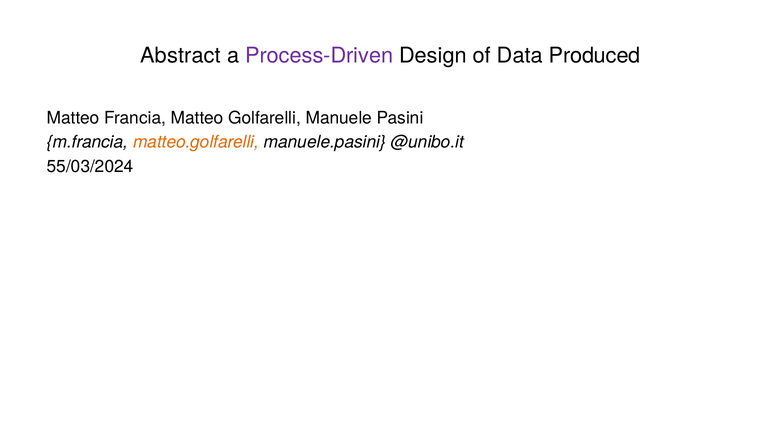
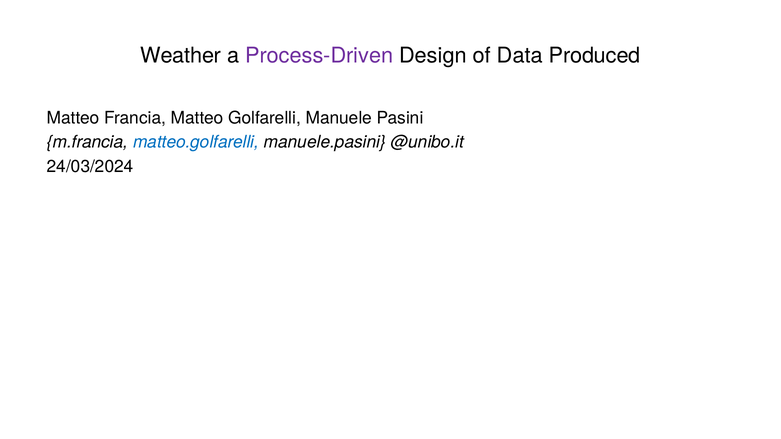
Abstract: Abstract -> Weather (181, 56)
matteo.golfarelli colour: orange -> blue (196, 142)
55/03/2024: 55/03/2024 -> 24/03/2024 (90, 167)
